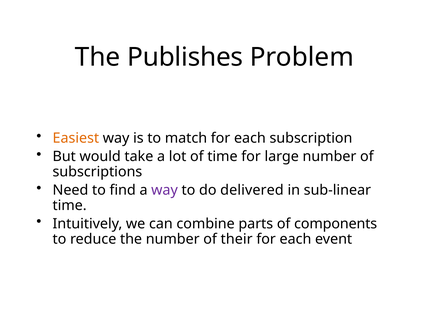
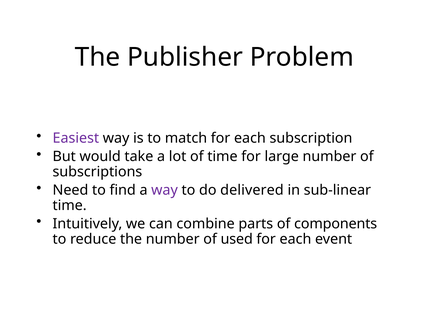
Publishes: Publishes -> Publisher (185, 57)
Easiest colour: orange -> purple (76, 138)
their: their -> used (237, 240)
